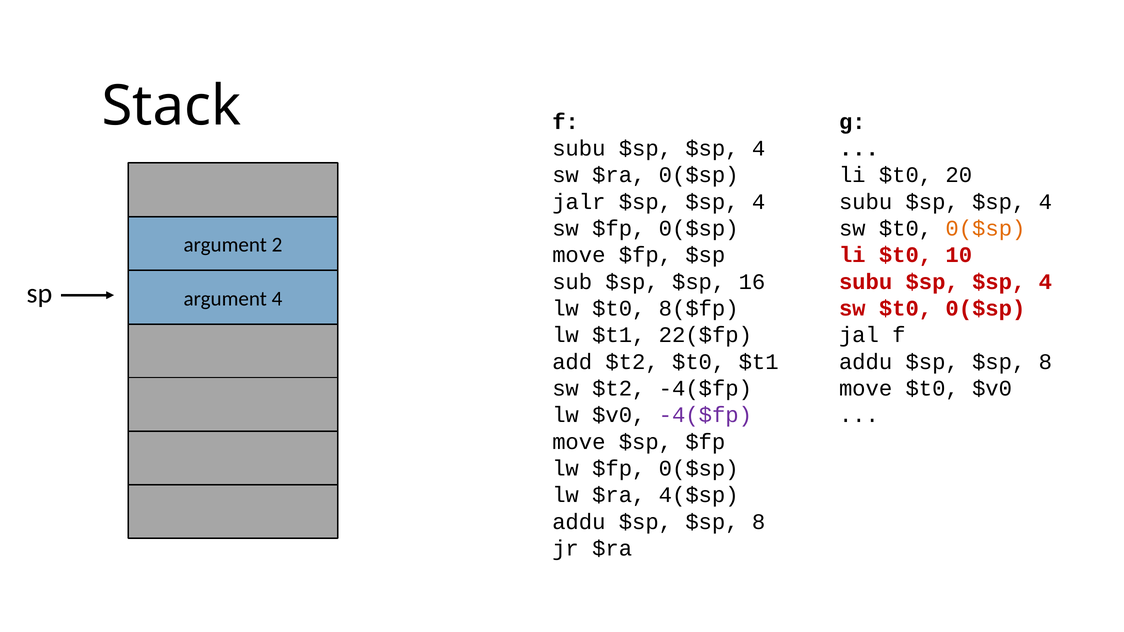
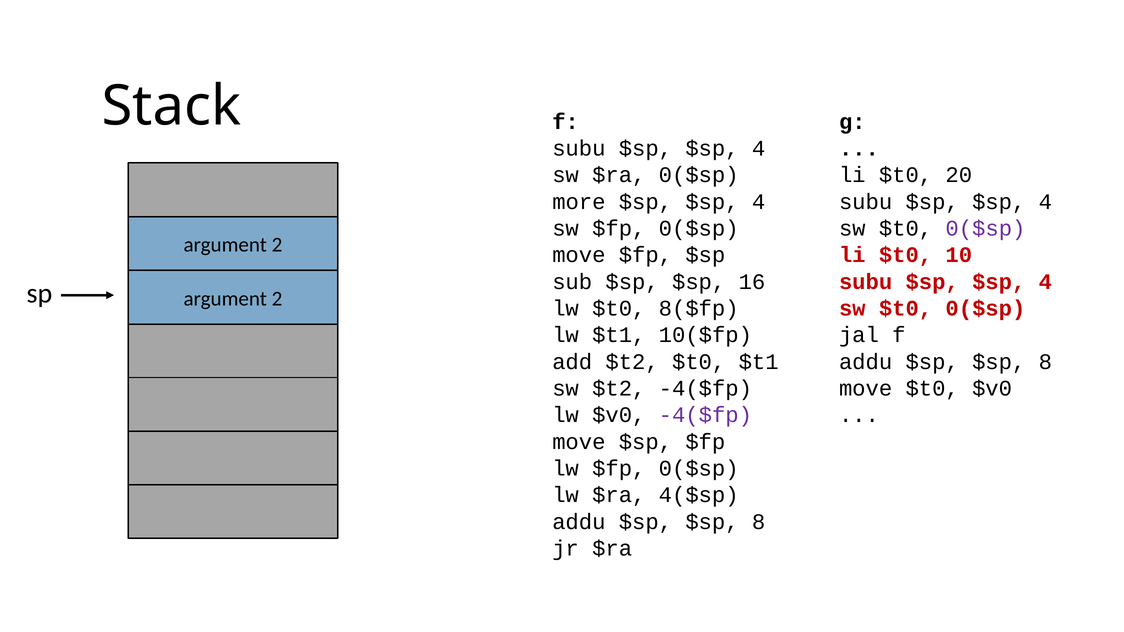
jalr: jalr -> more (579, 202)
0($sp colour: orange -> purple (985, 228)
4: 4 -> 2 (277, 299)
22($fp: 22($fp -> 10($fp (705, 335)
